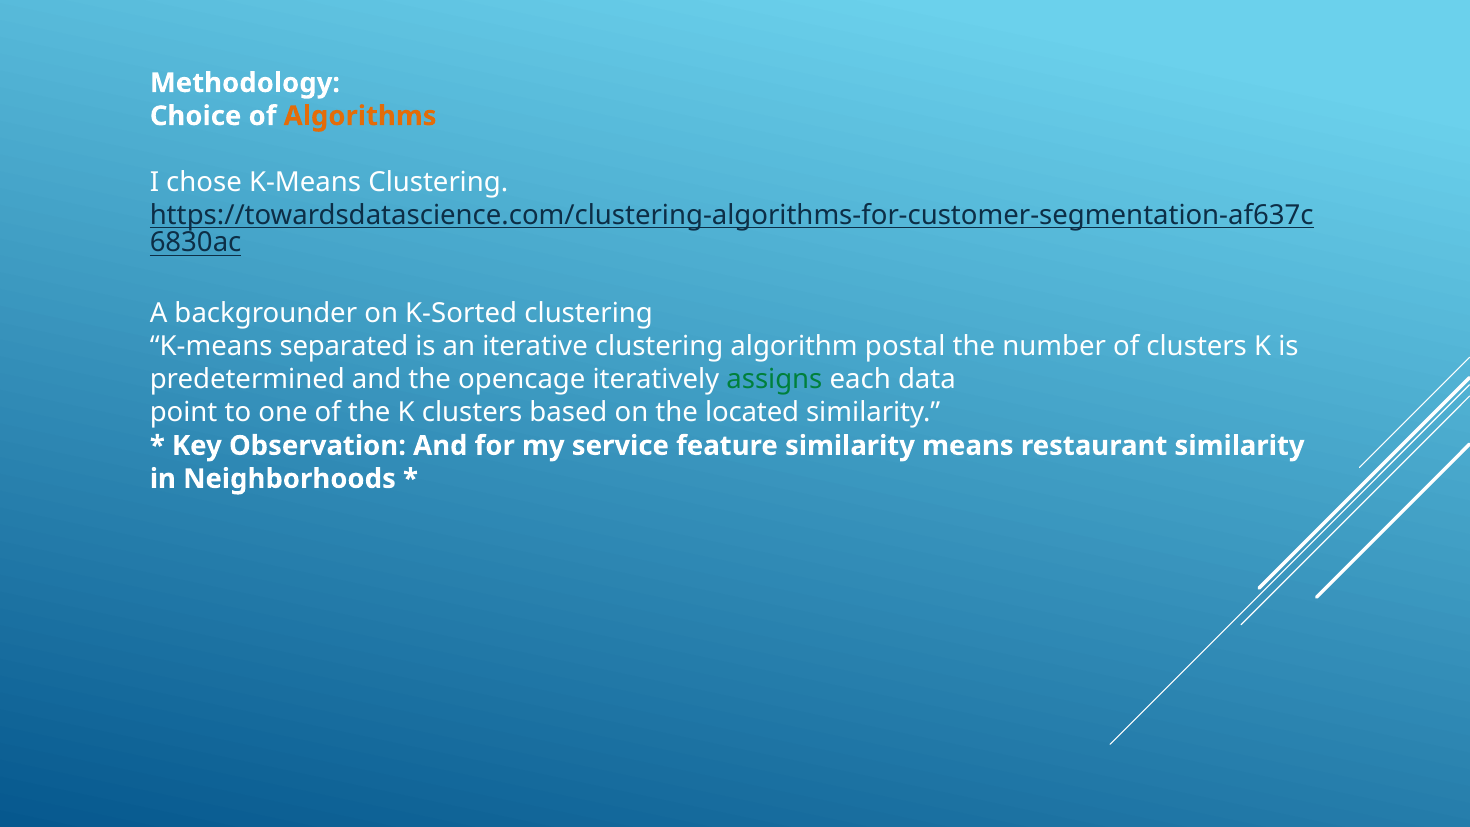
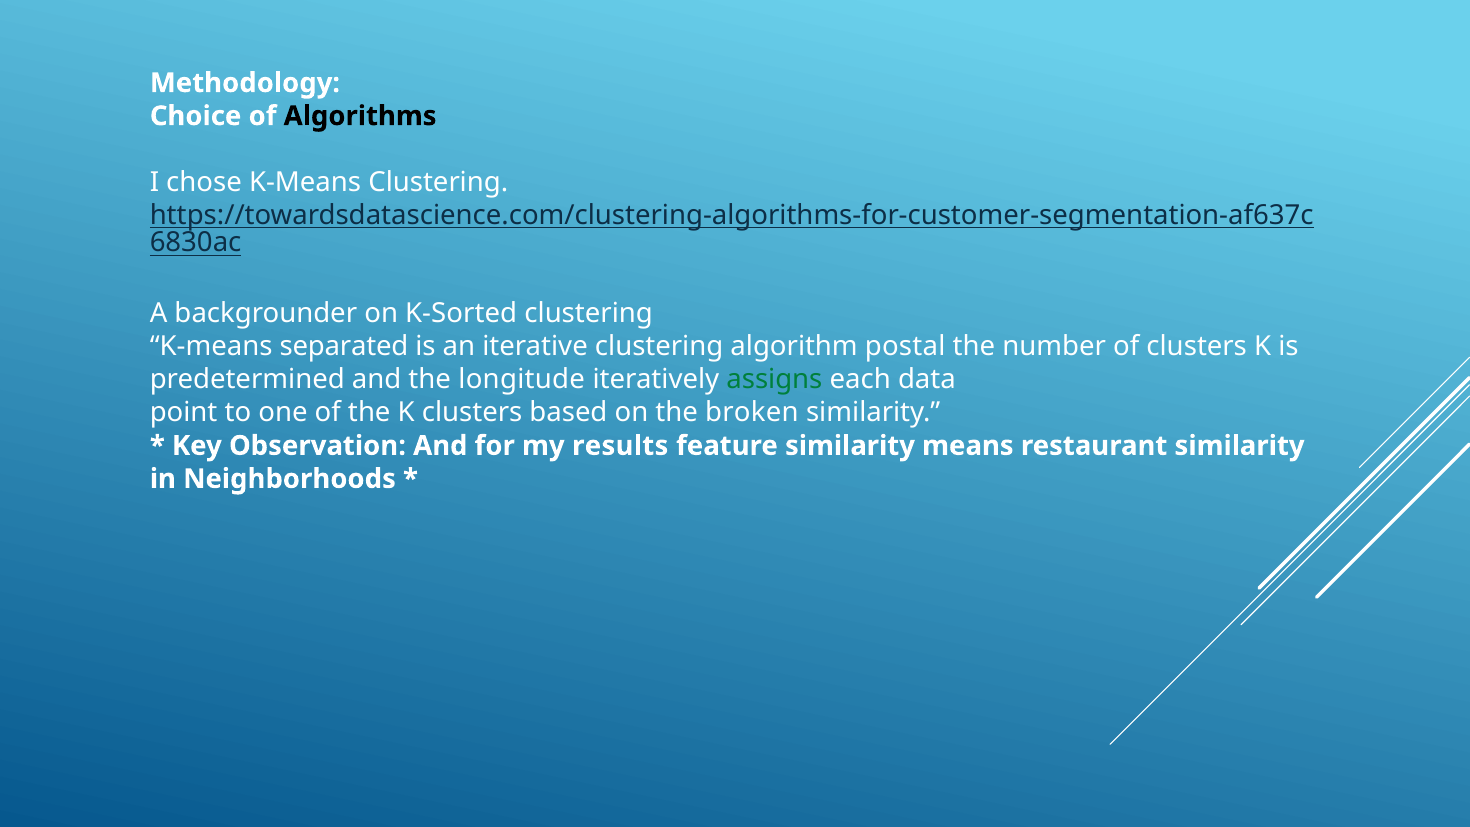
Algorithms colour: orange -> black (360, 116)
opencage: opencage -> longitude (522, 380)
located: located -> broken (752, 413)
service: service -> results (620, 446)
